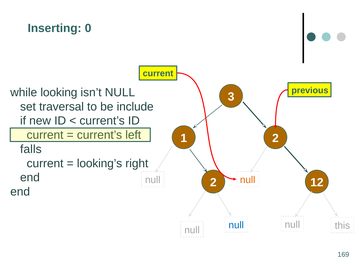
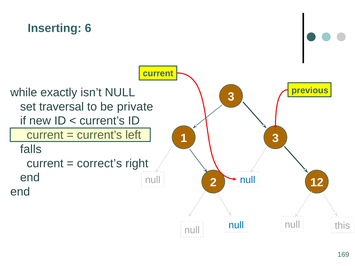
0: 0 -> 6 (88, 28)
looking: looking -> exactly (59, 93)
include: include -> private (135, 107)
1 2: 2 -> 3 (275, 138)
looking’s: looking’s -> correct’s (99, 164)
null colour: orange -> blue (248, 180)
